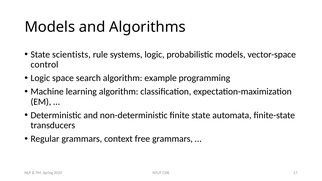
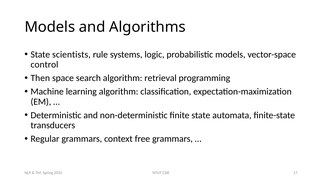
Logic: Logic -> Then (40, 78)
example: example -> retrieval (161, 78)
